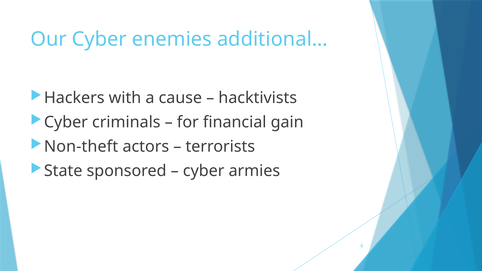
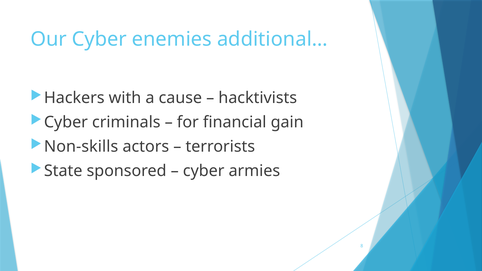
Non-theft: Non-theft -> Non-skills (81, 147)
